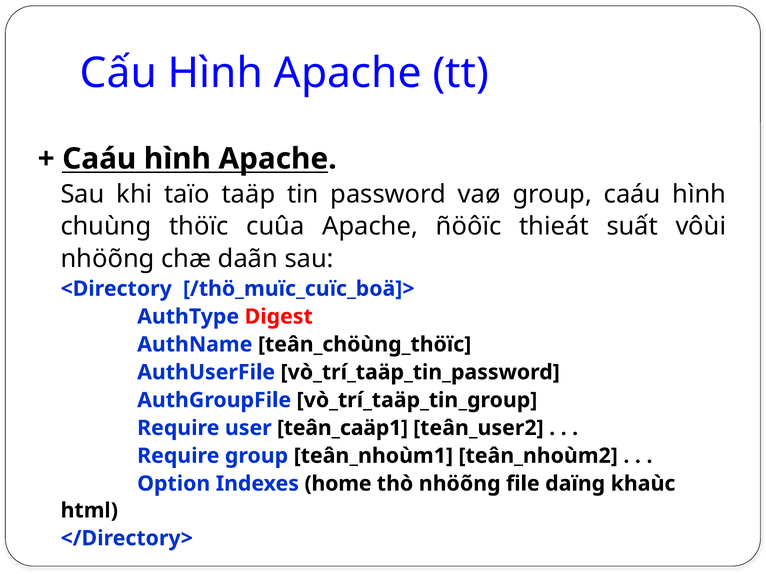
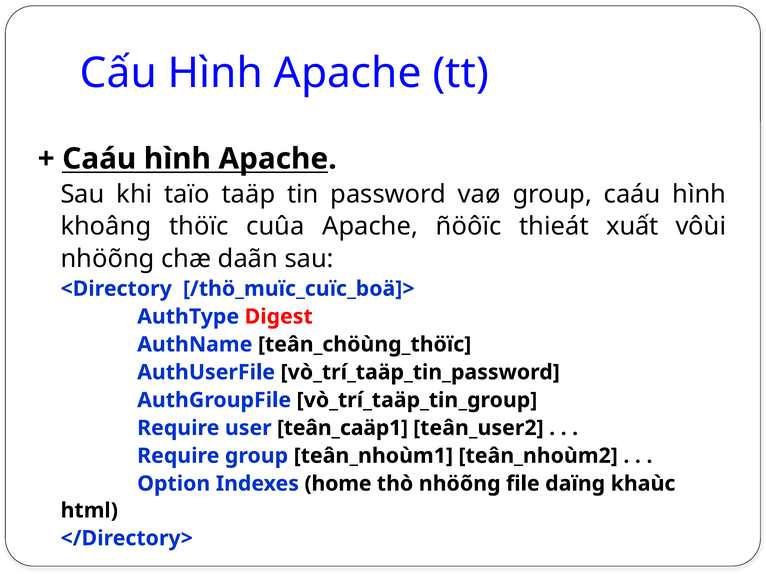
chuùng: chuùng -> khoâng (106, 227)
suất: suất -> xuất (632, 227)
